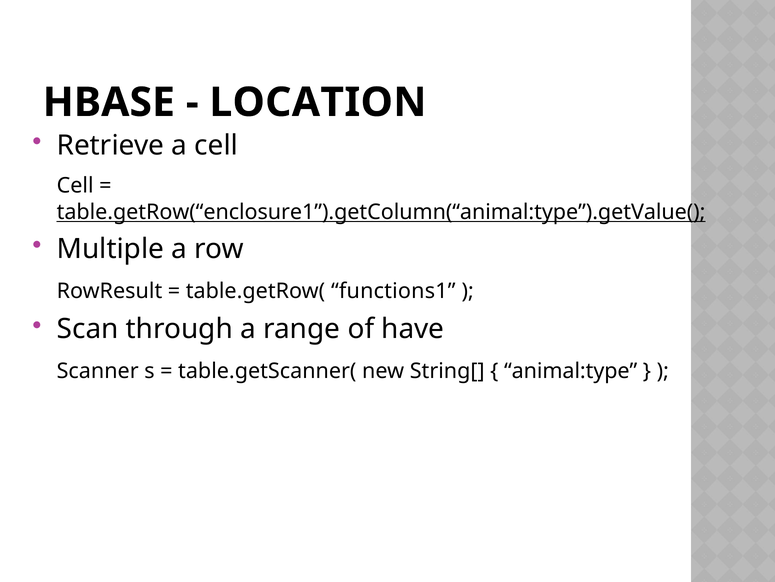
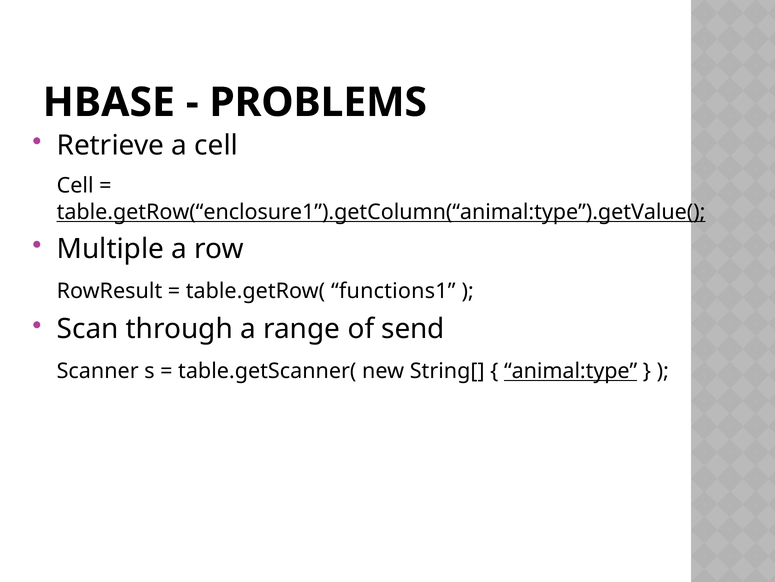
LOCATION: LOCATION -> PROBLEMS (318, 102)
have: have -> send (413, 329)
animal:type underline: none -> present (571, 371)
